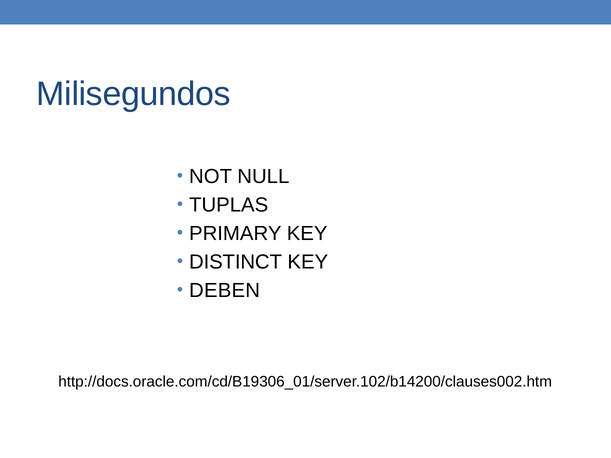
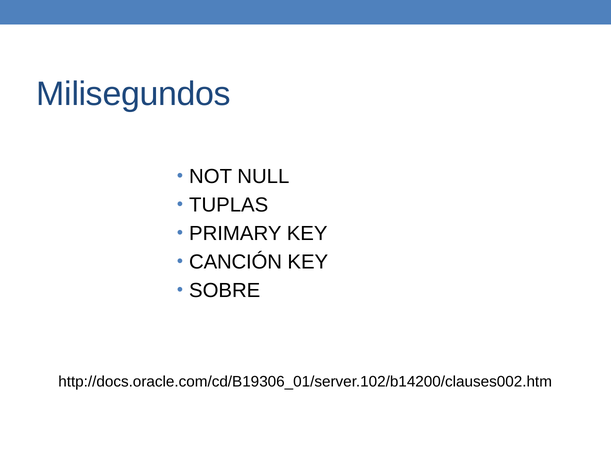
DISTINCT: DISTINCT -> CANCIÓN (236, 262)
DEBEN: DEBEN -> SOBRE (225, 291)
